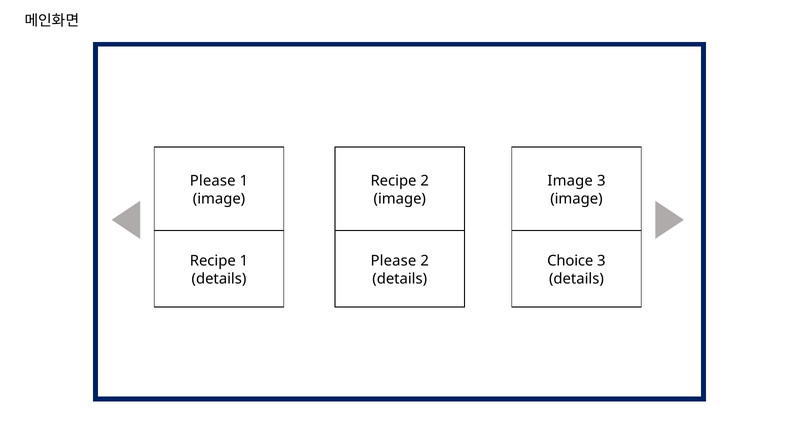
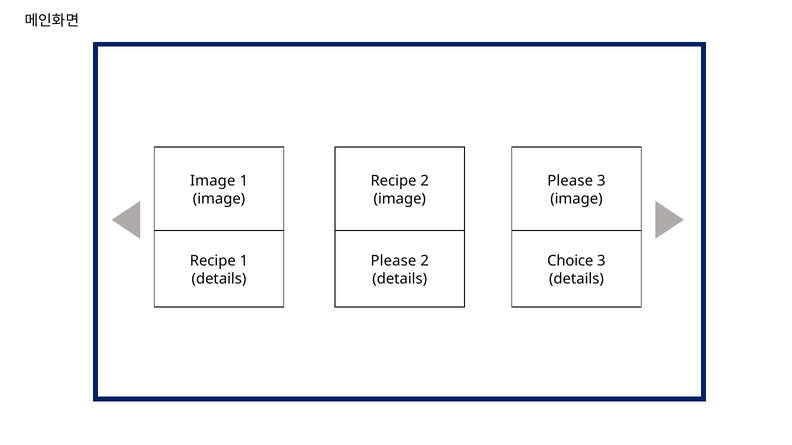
Please: Please -> Image (213, 181)
Image: Image -> Please (570, 181)
